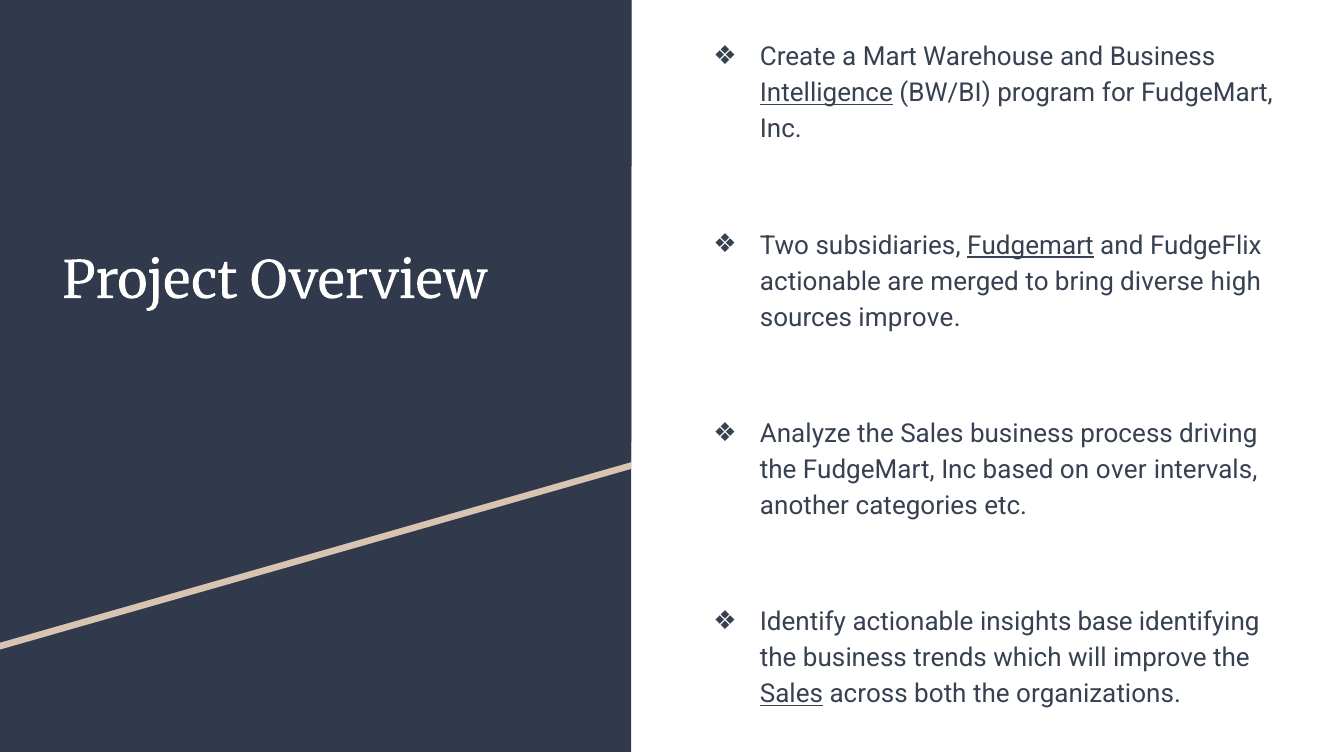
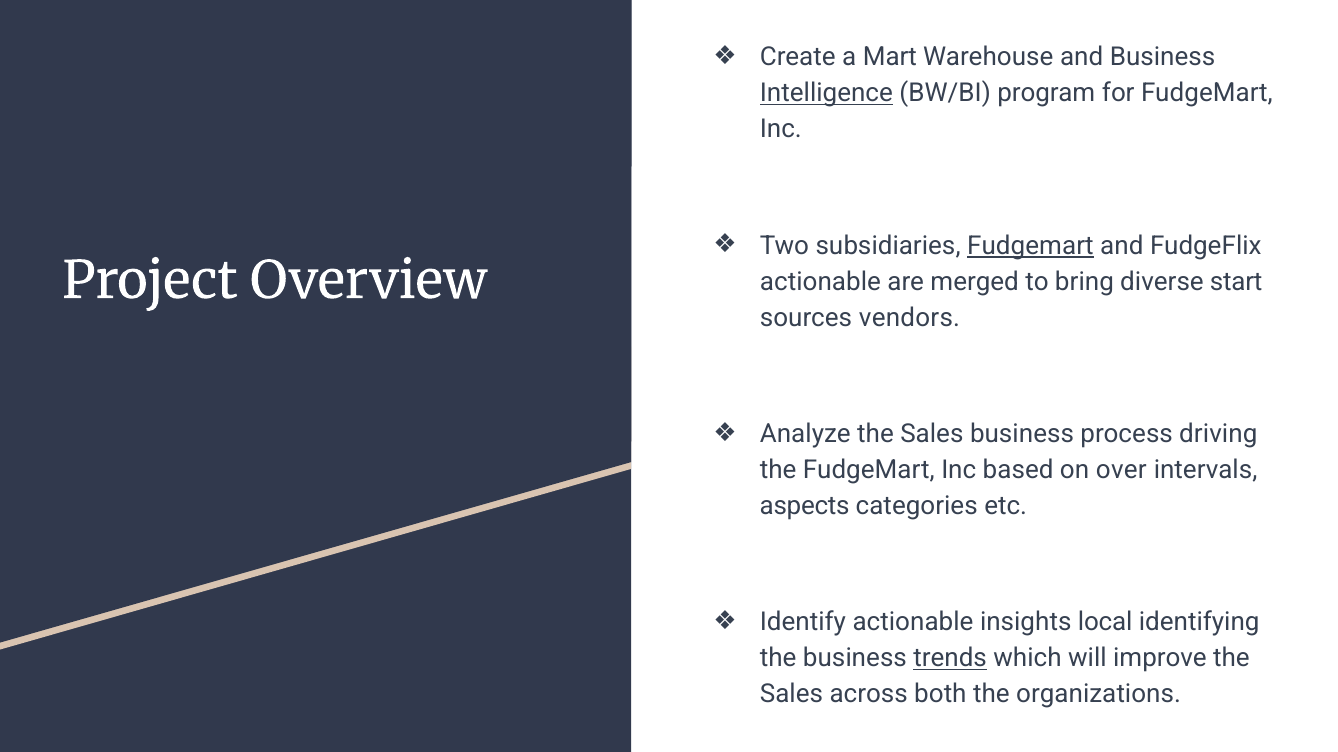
high: high -> start (1236, 282)
sources improve: improve -> vendors (909, 318)
another: another -> aspects (805, 506)
base: base -> local (1105, 623)
trends underline: none -> present (950, 659)
Sales underline: present -> none (791, 695)
